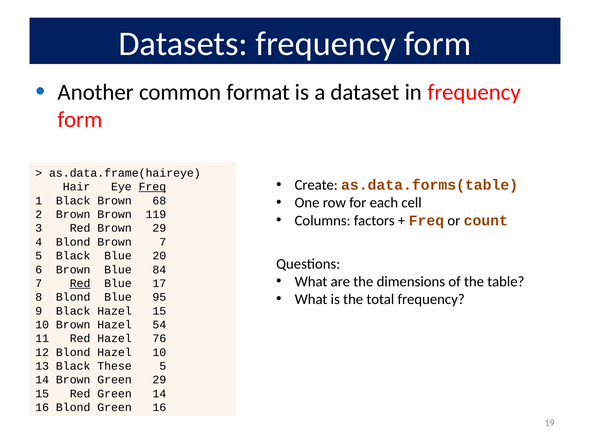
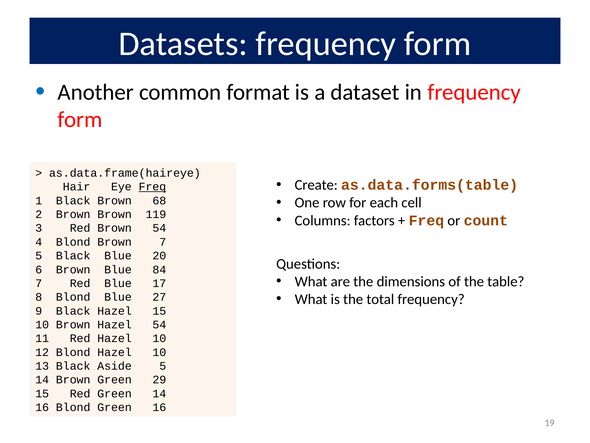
Brown 29: 29 -> 54 (159, 228)
Red underline: present -> none (80, 283)
95: 95 -> 27 (159, 297)
Red Hazel 76: 76 -> 10 (159, 338)
These: These -> Aside (115, 366)
